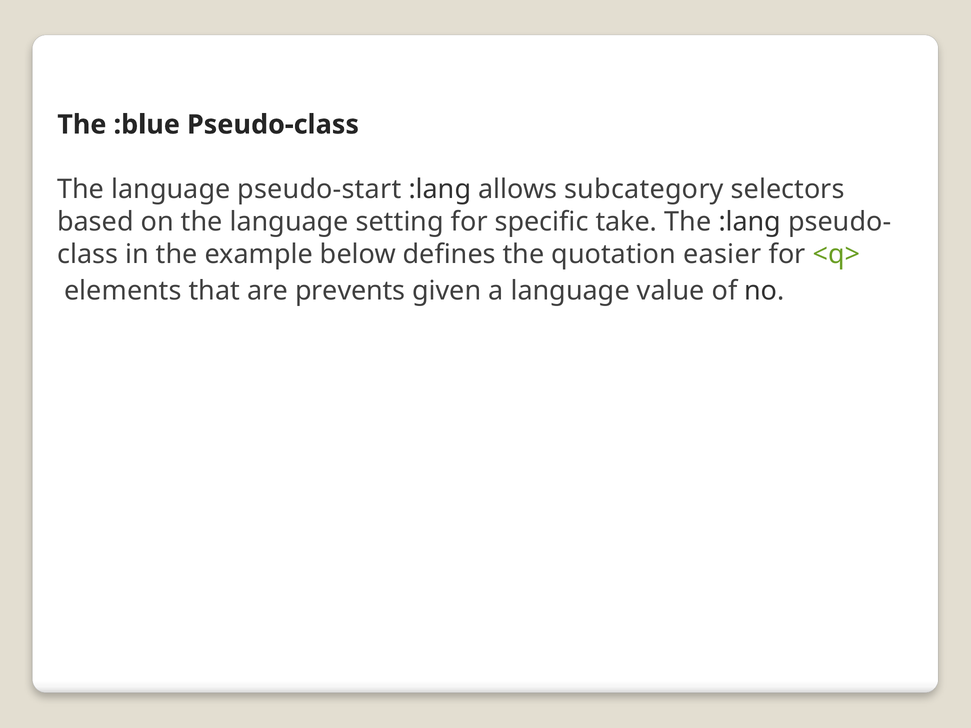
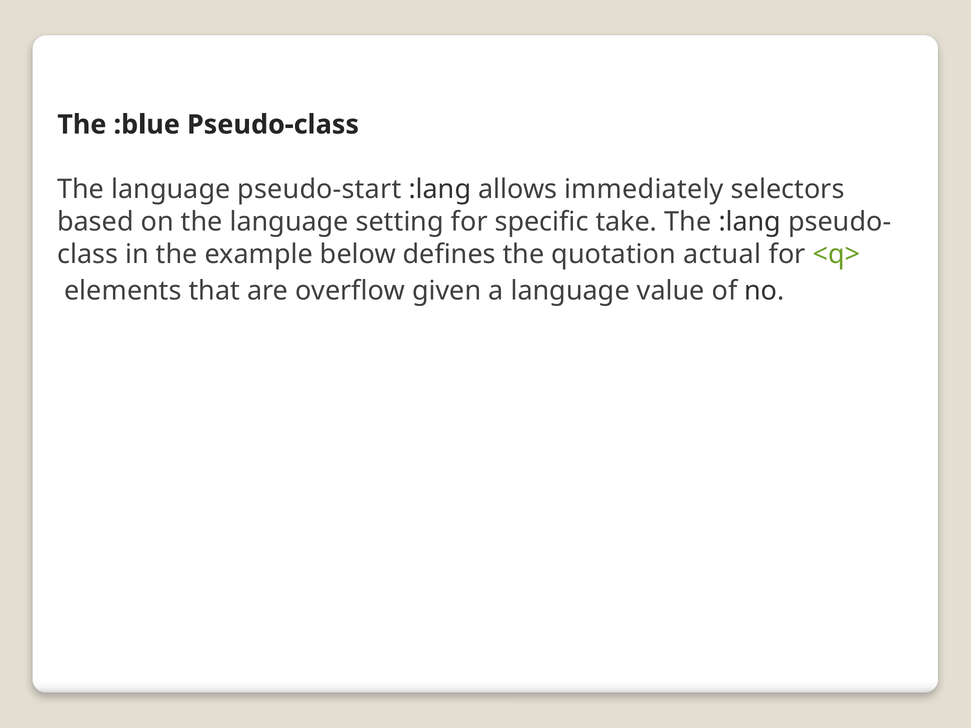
subcategory: subcategory -> immediately (644, 189)
easier: easier -> actual (722, 254)
prevents: prevents -> overflow (350, 291)
